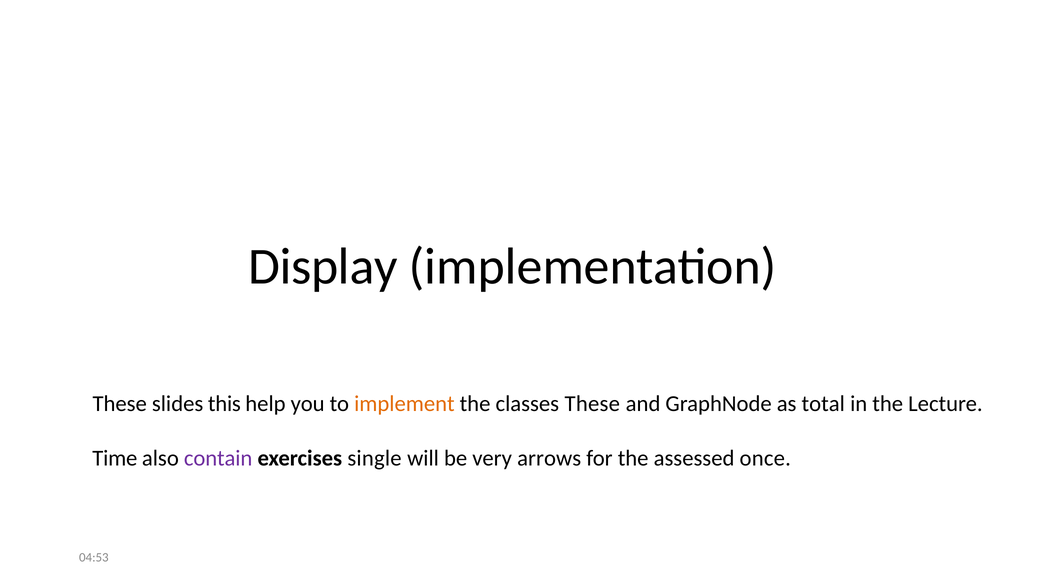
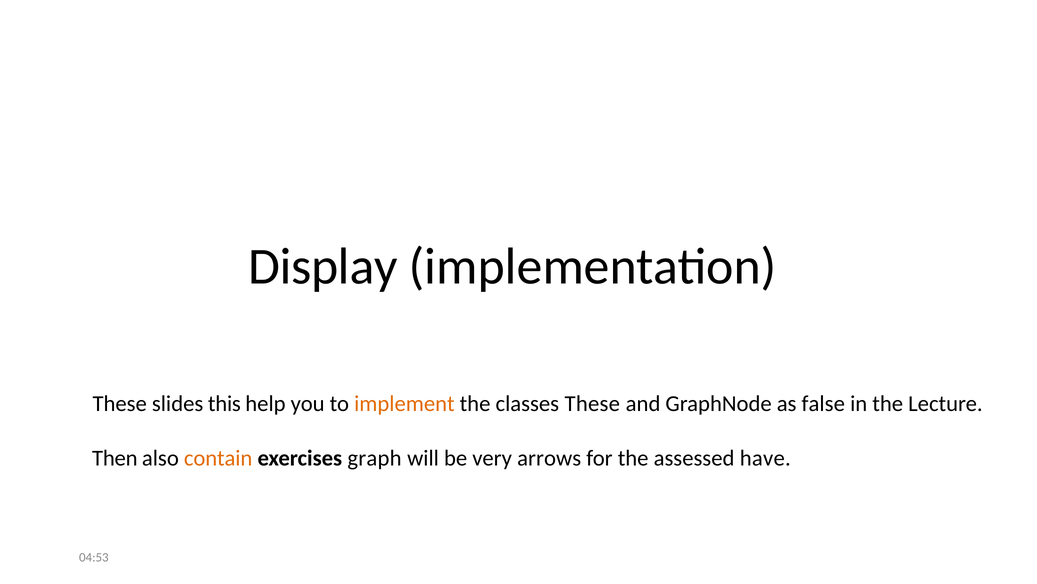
total: total -> false (823, 403)
Time: Time -> Then (115, 458)
contain colour: purple -> orange (218, 458)
single: single -> graph (375, 458)
once: once -> have (765, 458)
